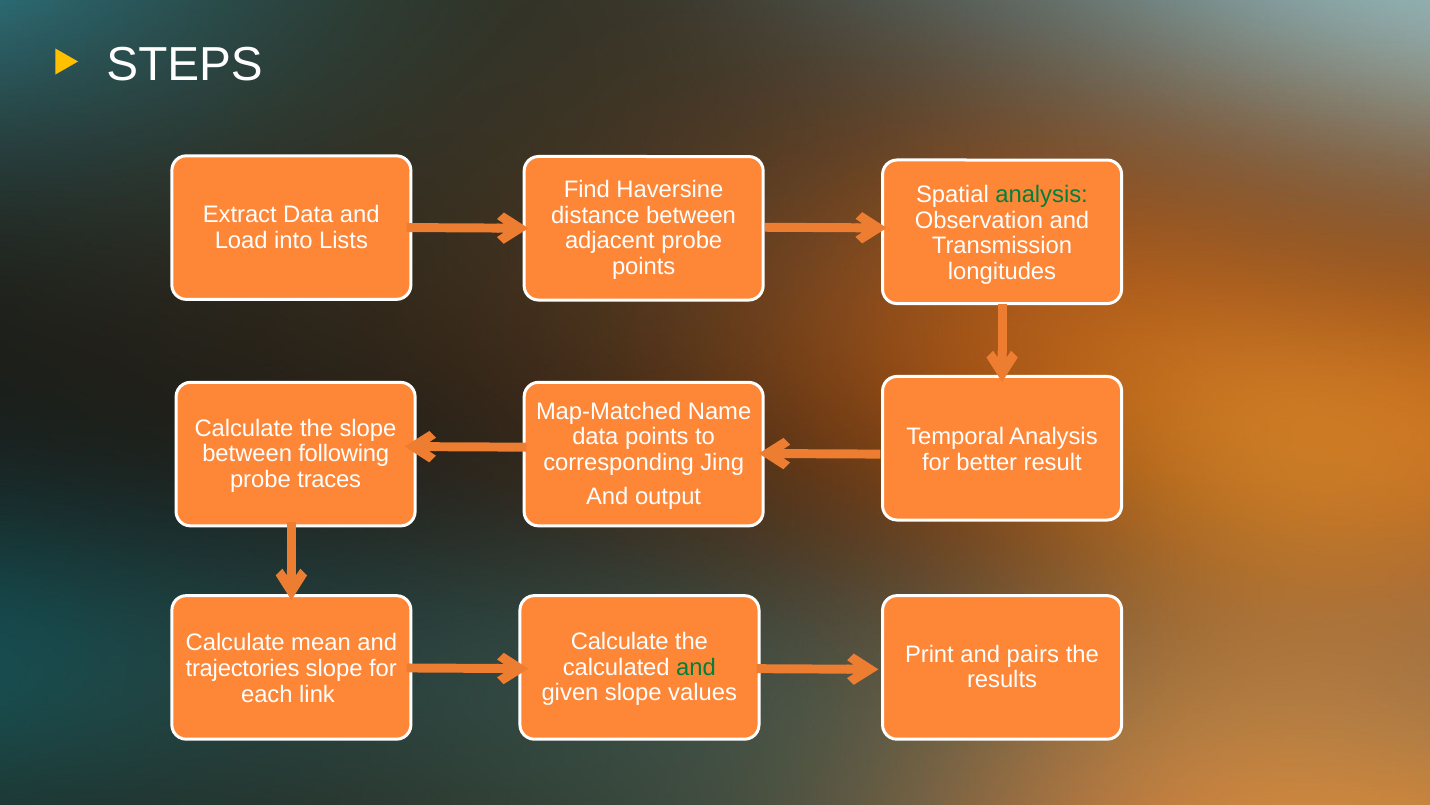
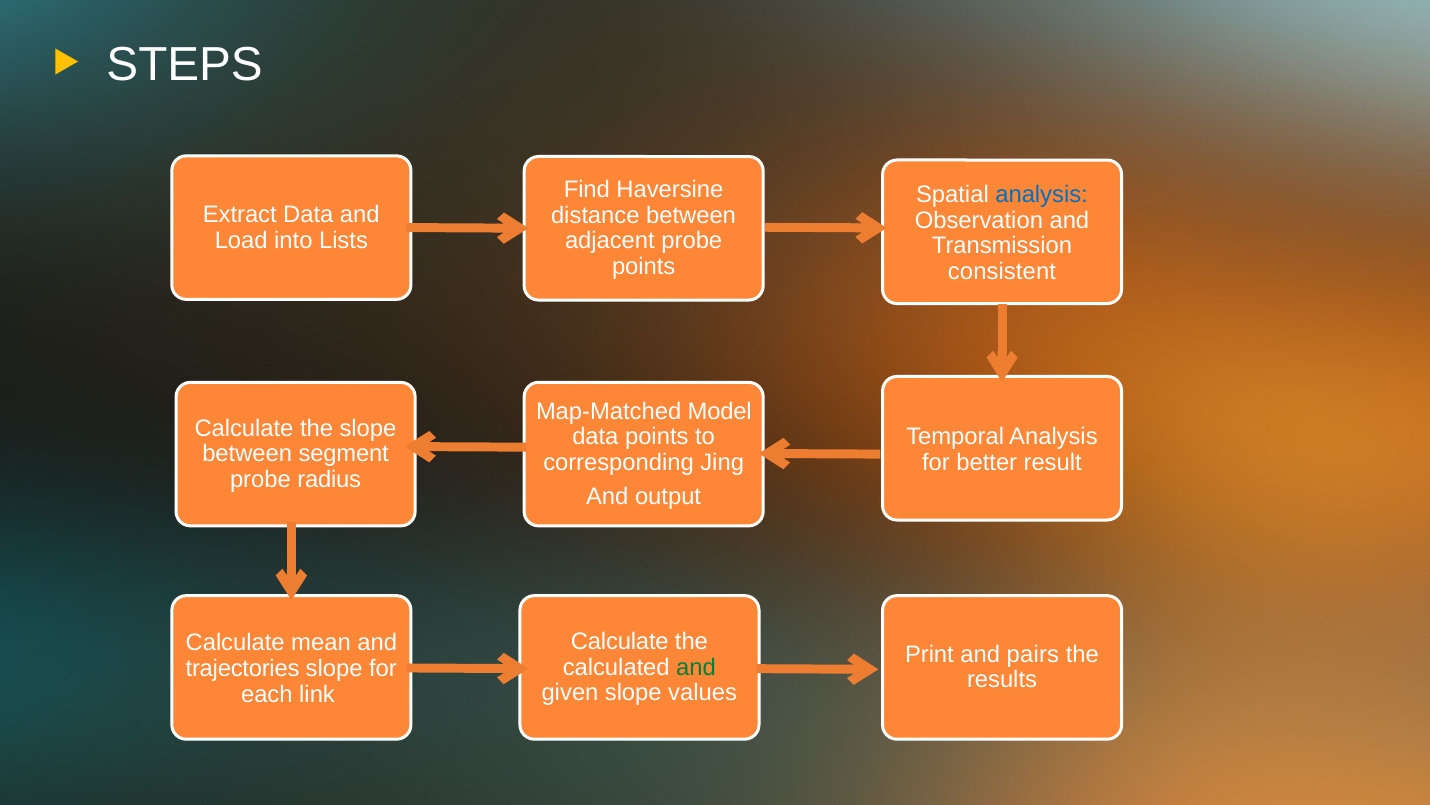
analysis colour: green -> blue (1042, 194)
longitudes: longitudes -> consistent (1002, 271)
Name: Name -> Model (720, 411)
following: following -> segment (344, 454)
traces: traces -> radius (329, 479)
